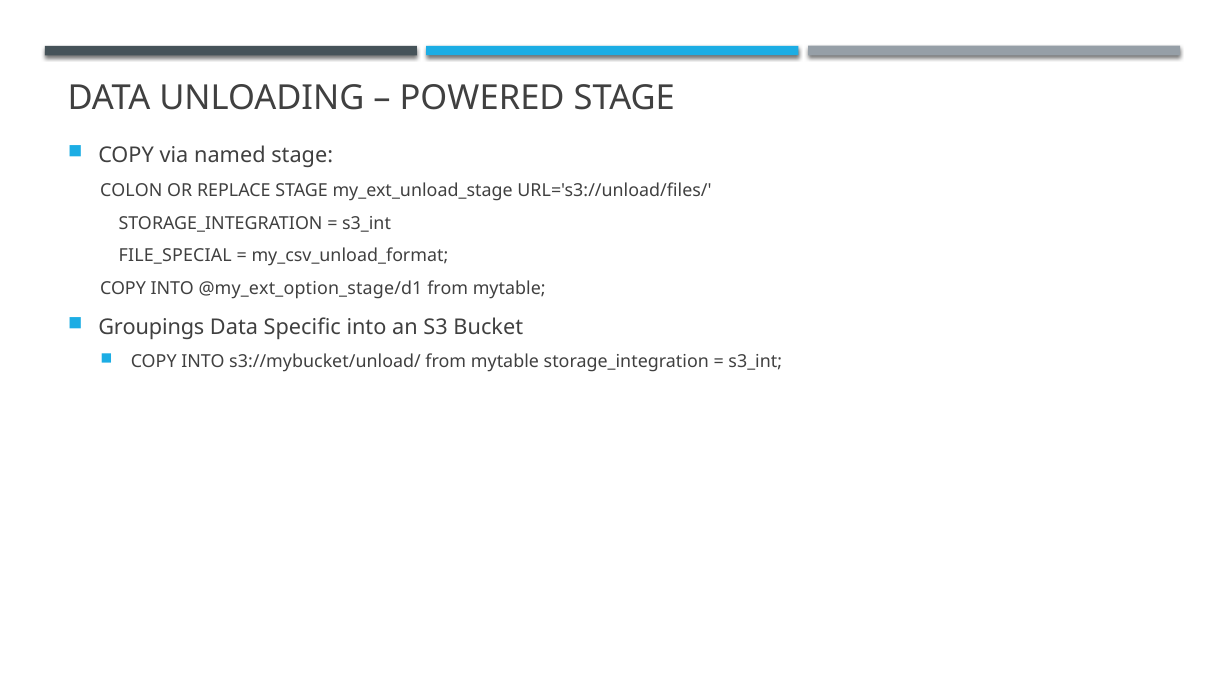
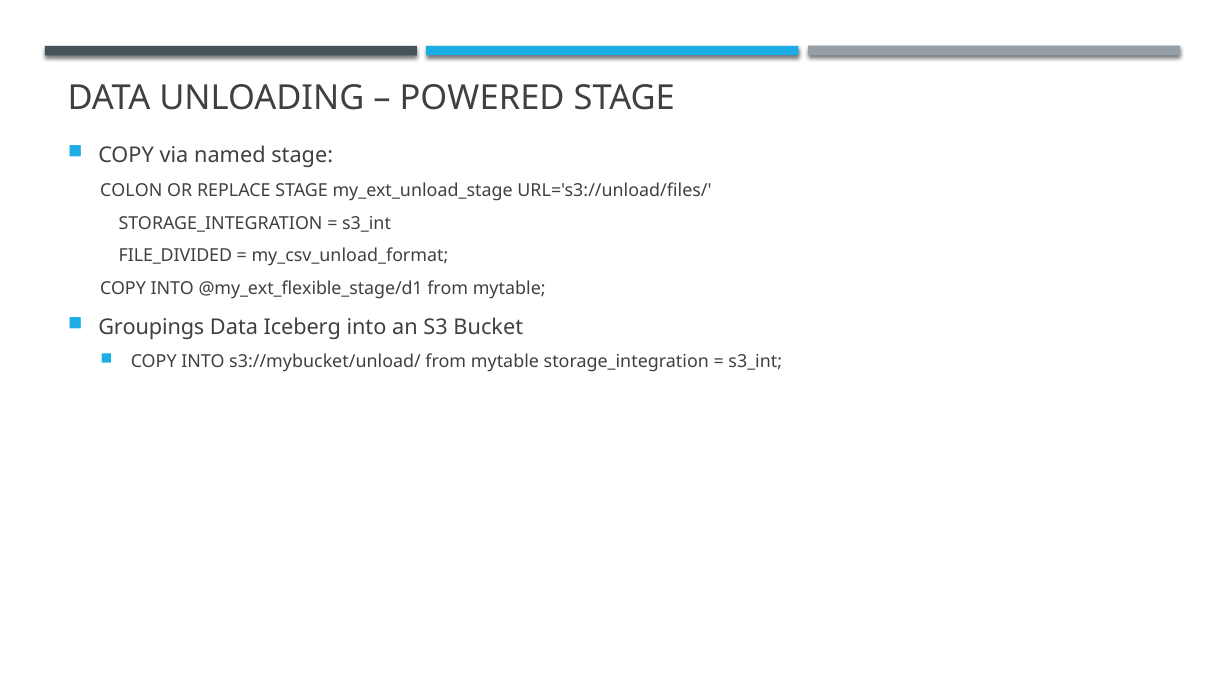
FILE_SPECIAL: FILE_SPECIAL -> FILE_DIVIDED (175, 256)
@my_ext_option_stage/d1: @my_ext_option_stage/d1 -> @my_ext_flexible_stage/d1 (311, 289)
Specific: Specific -> Iceberg (302, 327)
